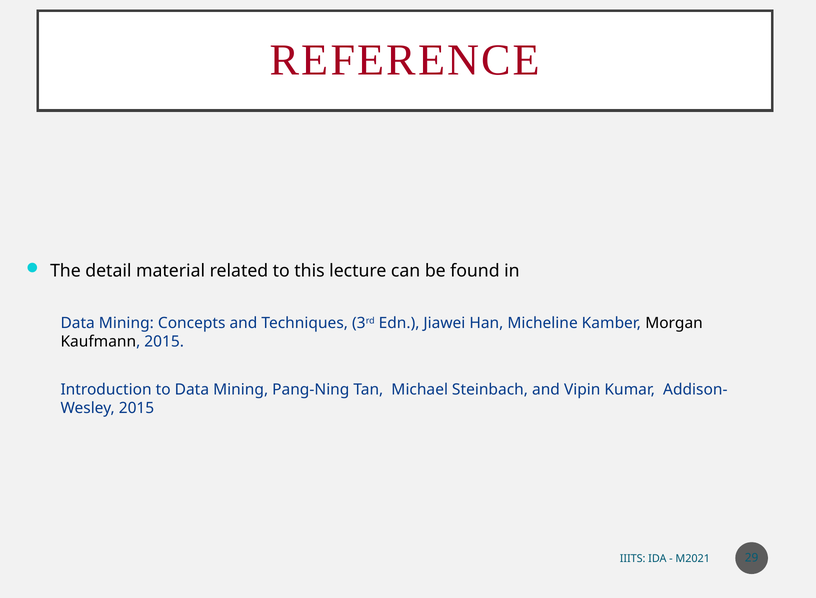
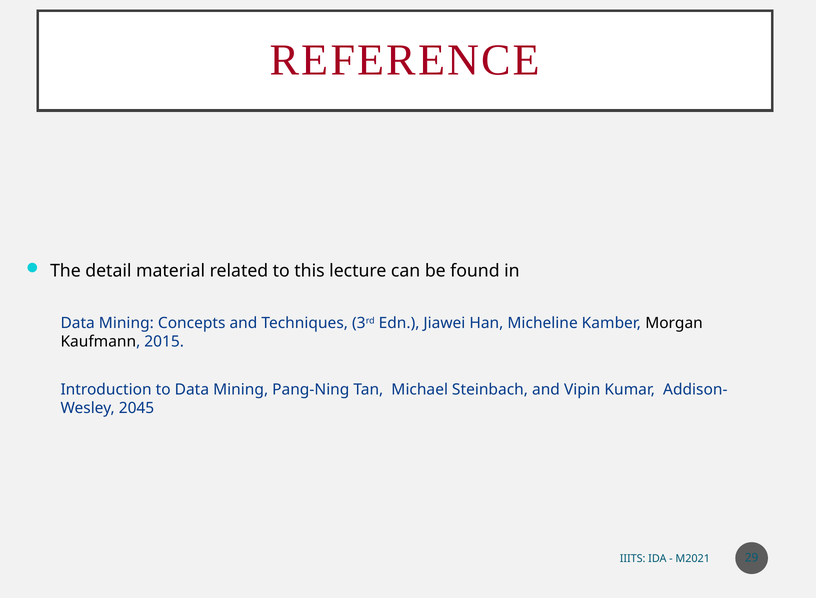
2015: 2015 -> 2045 (136, 408)
